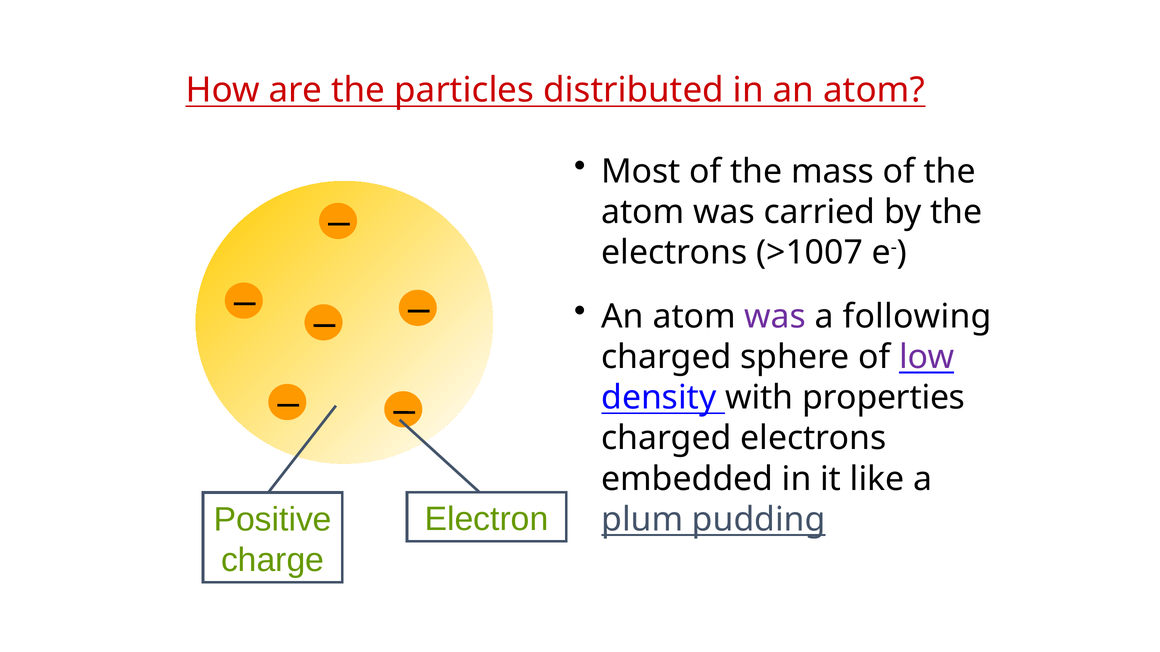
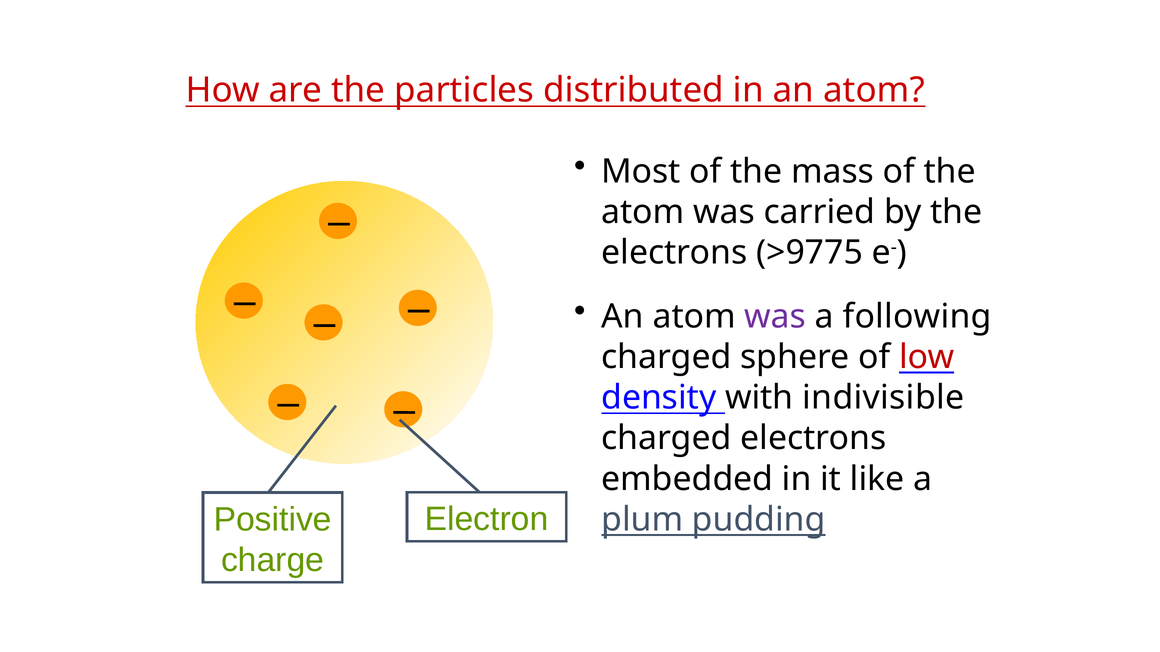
>1007: >1007 -> >9775 (809, 253)
low colour: purple -> red (927, 357)
properties: properties -> indivisible (883, 398)
